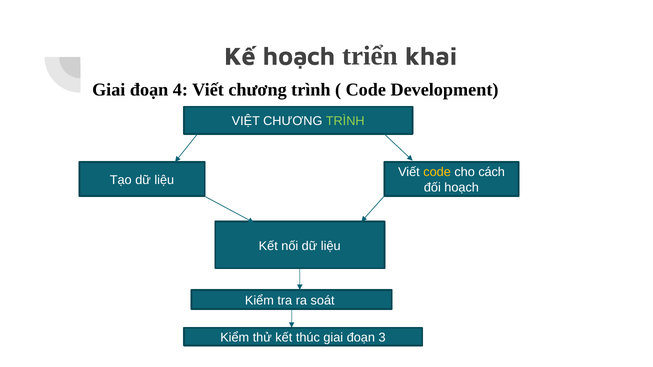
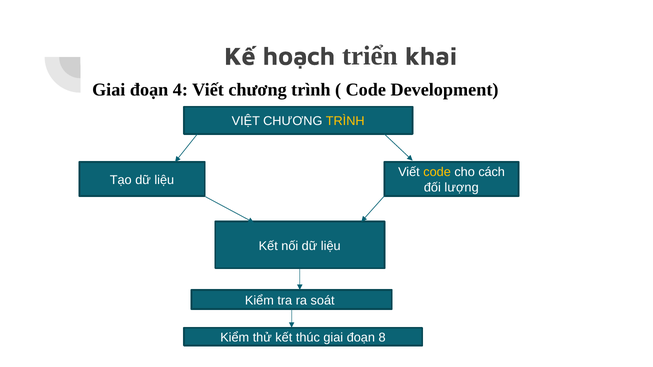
TRÌNH colour: light green -> yellow (345, 121)
đối hoạch: hoạch -> lượng (462, 188)
3: 3 -> 8 (382, 338)
